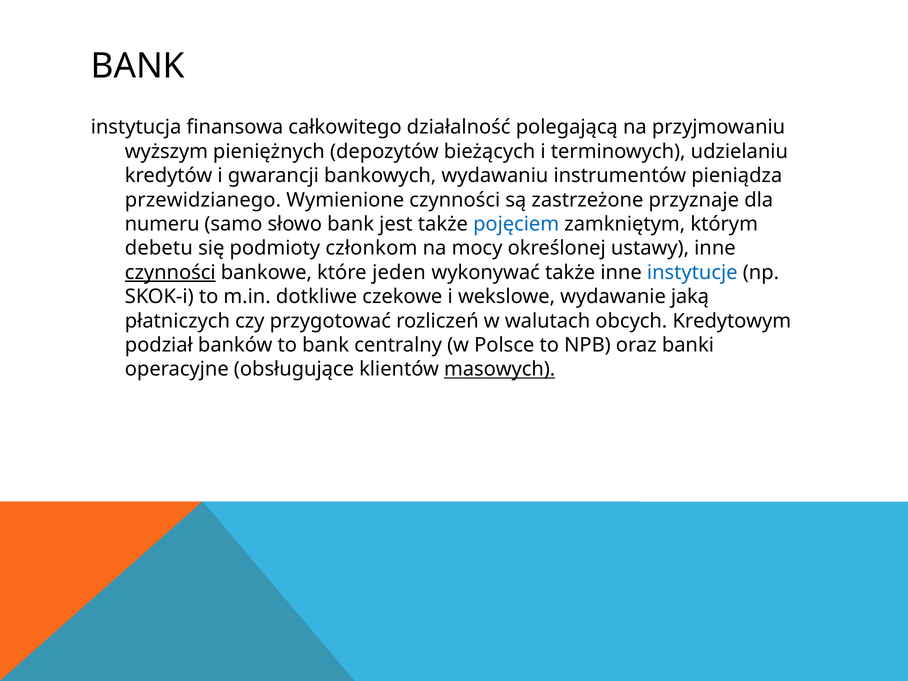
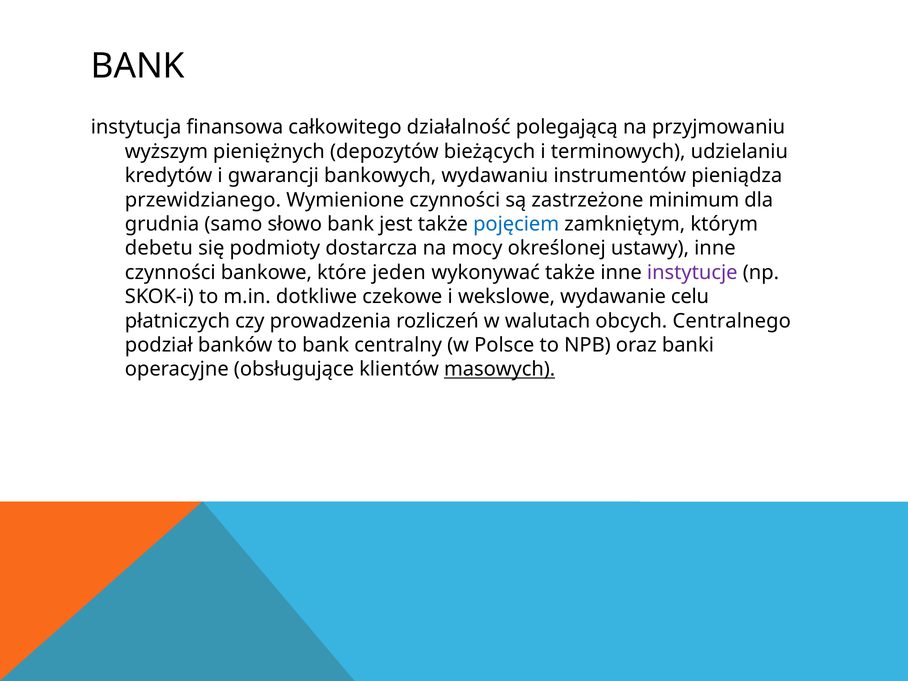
przyznaje: przyznaje -> minimum (694, 200)
numeru: numeru -> grudnia (162, 224)
członkom: członkom -> dostarcza (371, 248)
czynności underline: present -> none (170, 273)
instytucje colour: blue -> purple (692, 273)
jaką: jaką -> celu (690, 297)
przygotować: przygotować -> prowadzenia (330, 321)
Kredytowym: Kredytowym -> Centralnego (732, 321)
